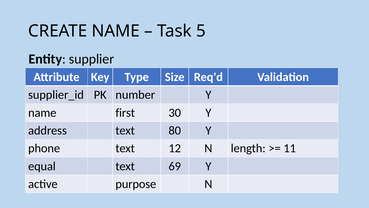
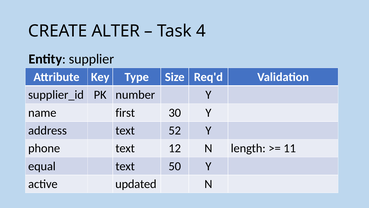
CREATE NAME: NAME -> ALTER (116, 31)
5: 5 -> 4 (201, 31)
80: 80 -> 52 (175, 130)
69: 69 -> 50 (175, 166)
purpose: purpose -> updated (136, 184)
